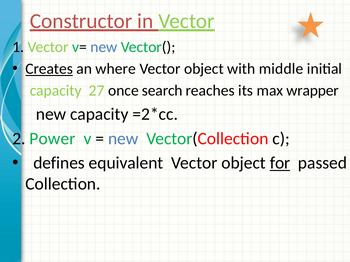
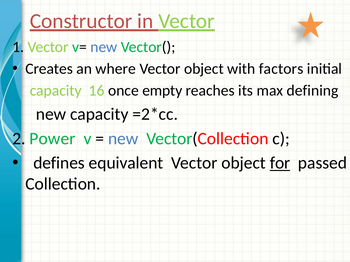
Creates underline: present -> none (49, 69)
middle: middle -> factors (281, 69)
27: 27 -> 16 (97, 91)
search: search -> empty (162, 91)
wrapper: wrapper -> defining (313, 91)
